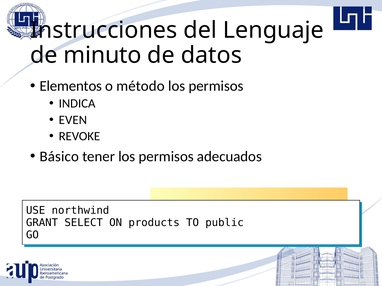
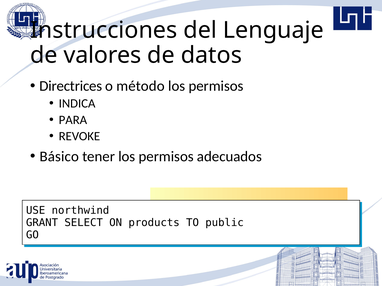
minuto: minuto -> valores (103, 55)
Elementos: Elementos -> Directrices (71, 86)
EVEN: EVEN -> PARA (73, 120)
